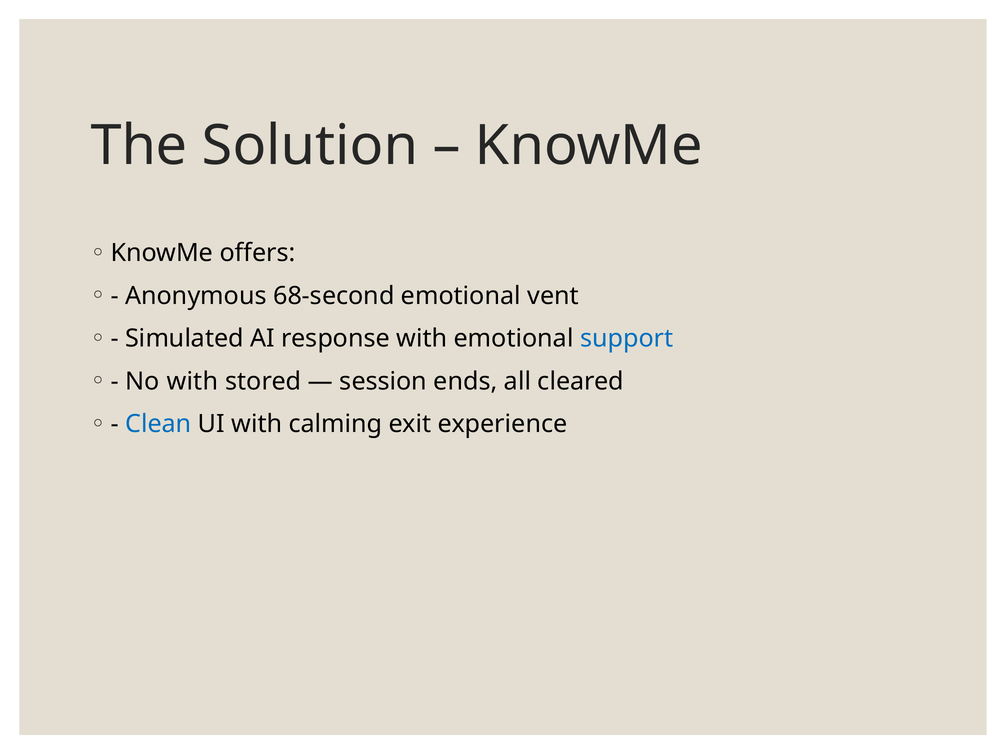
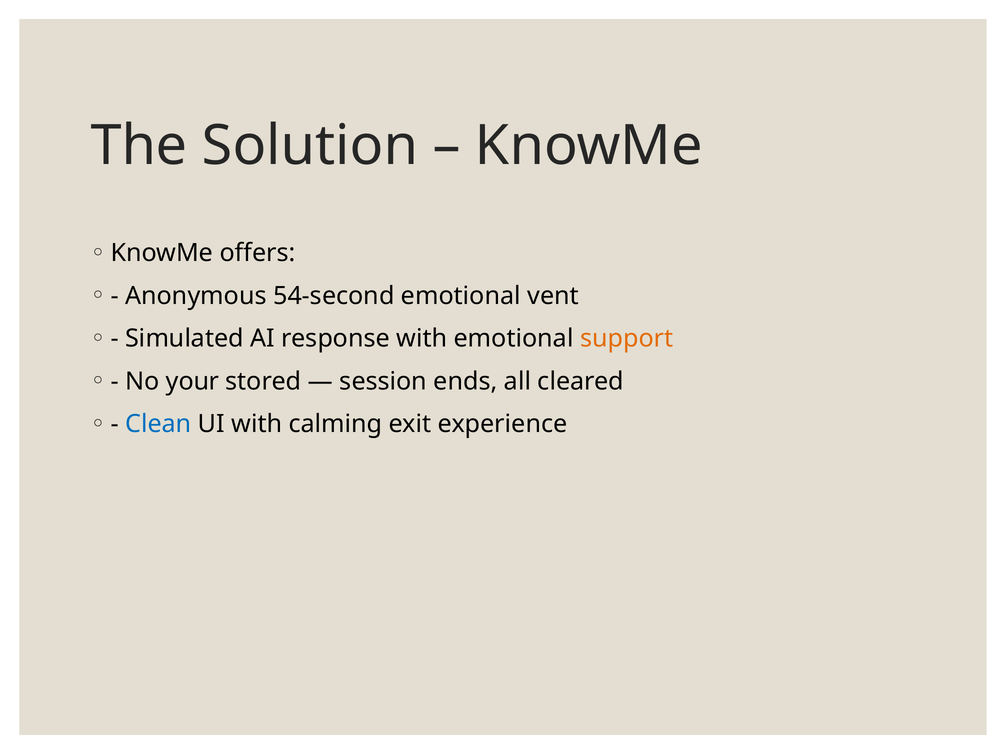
68-second: 68-second -> 54-second (334, 296)
support colour: blue -> orange (627, 339)
No with: with -> your (193, 382)
